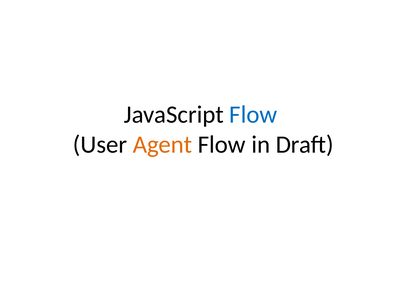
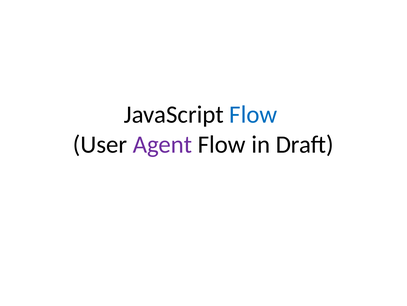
Agent colour: orange -> purple (162, 144)
